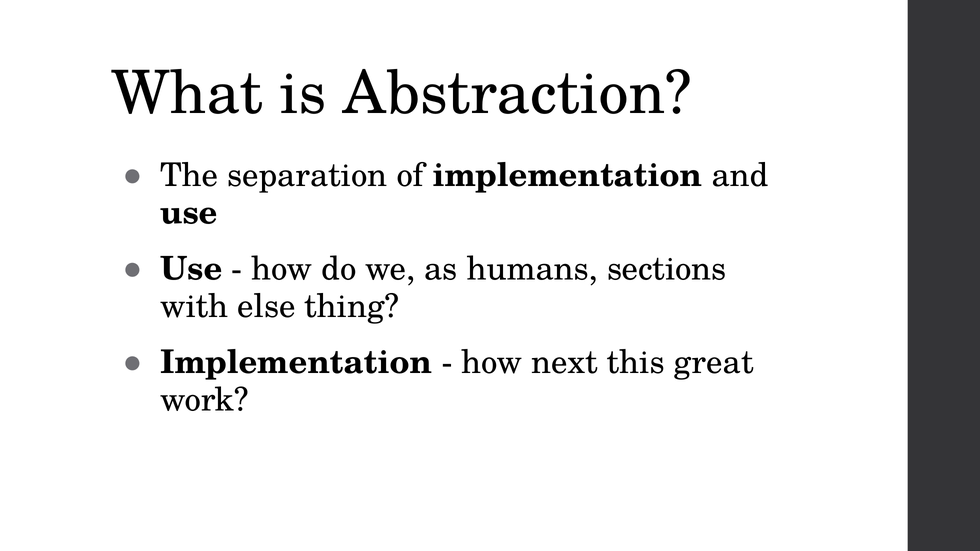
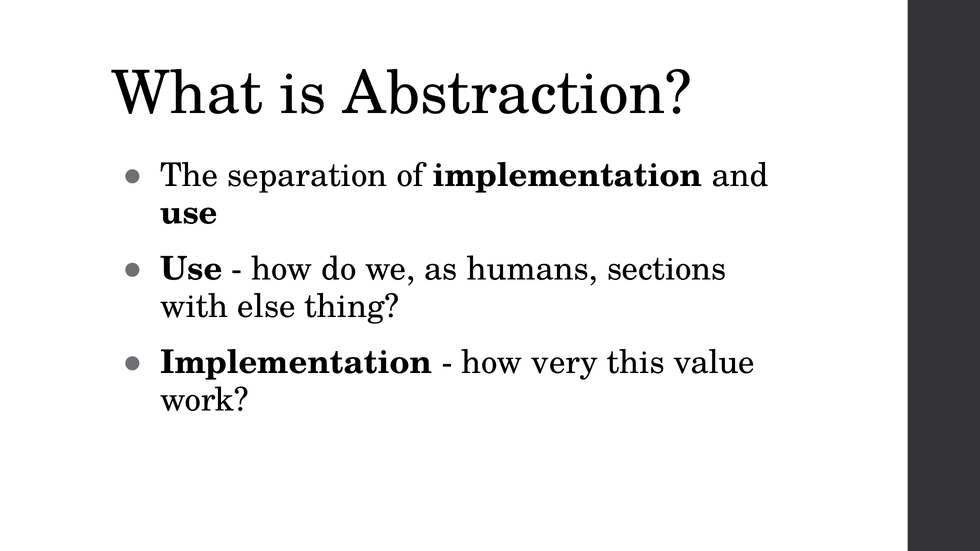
next: next -> very (565, 363)
great: great -> value (714, 363)
